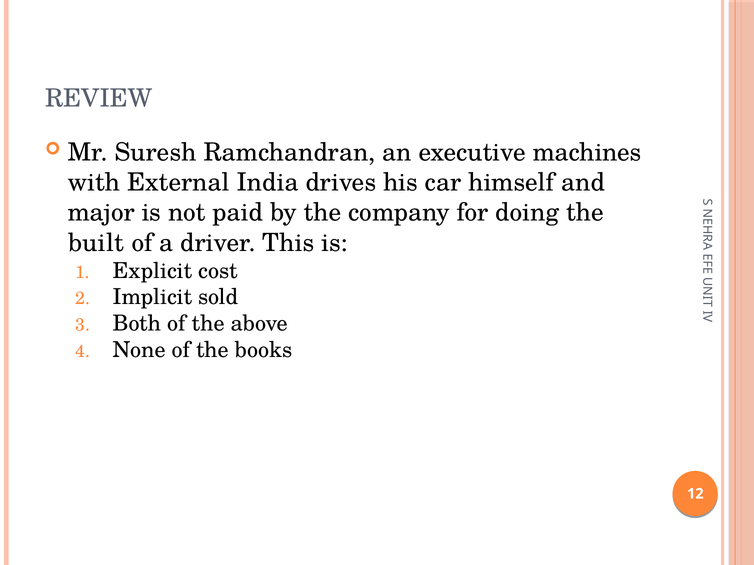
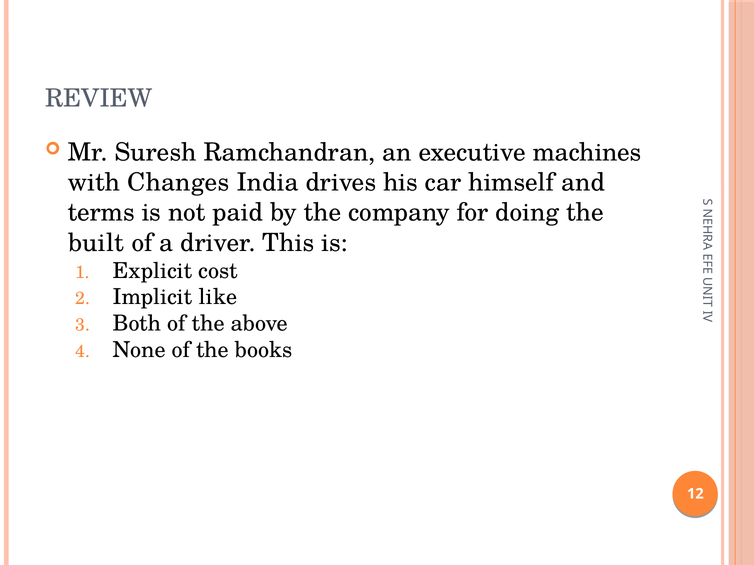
External: External -> Changes (178, 183)
major: major -> terms (101, 213)
sold: sold -> like (218, 297)
